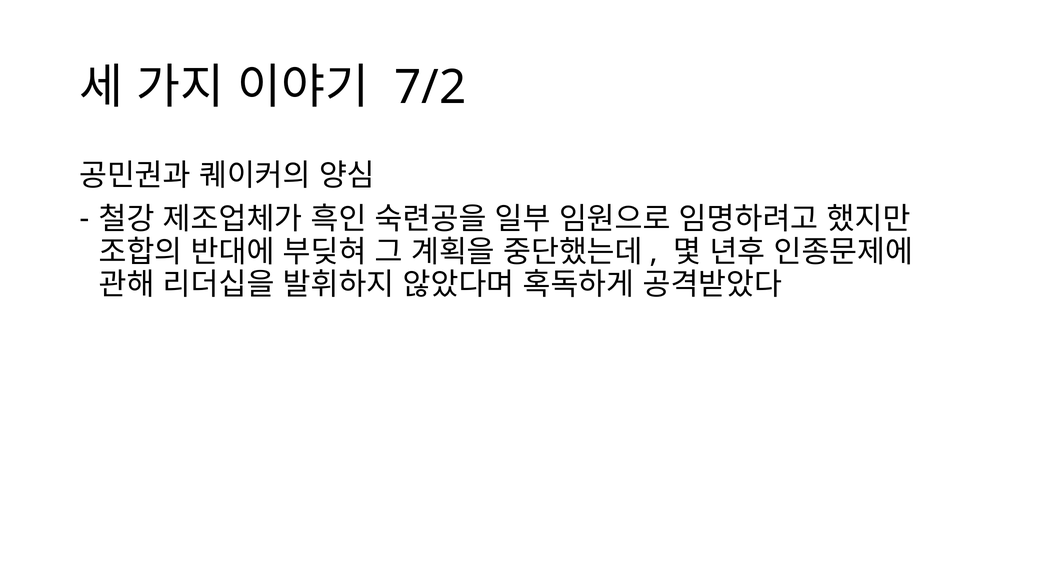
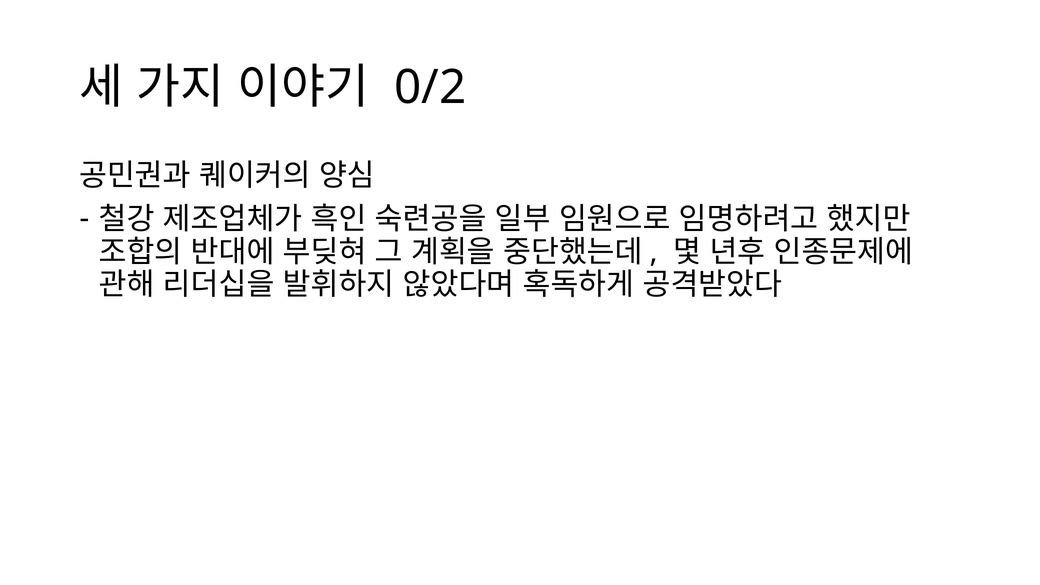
7/2: 7/2 -> 0/2 (430, 87)
